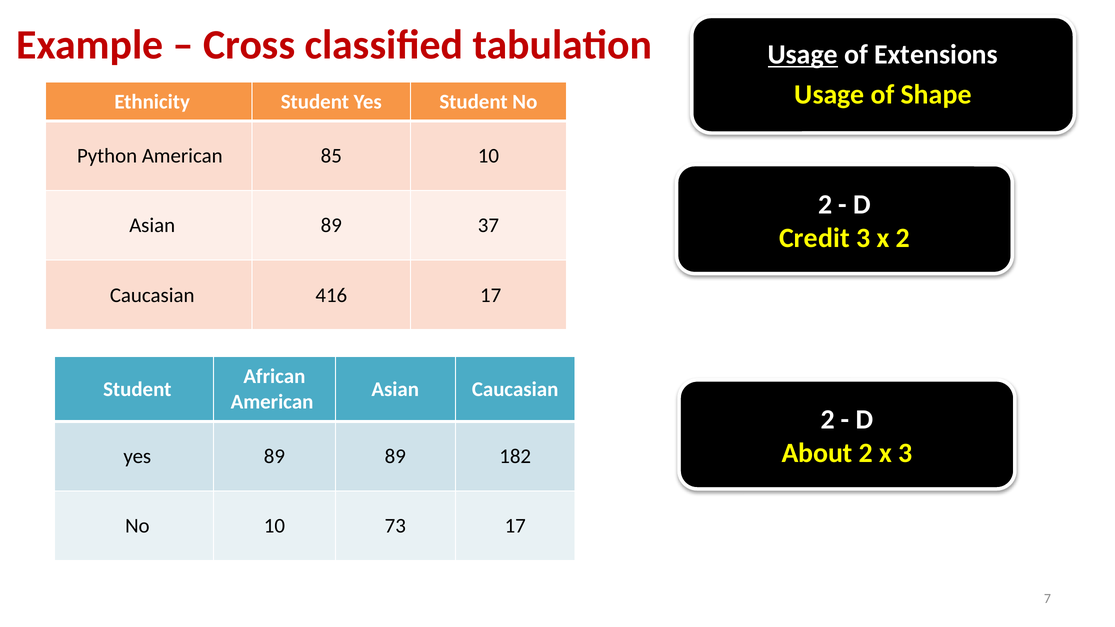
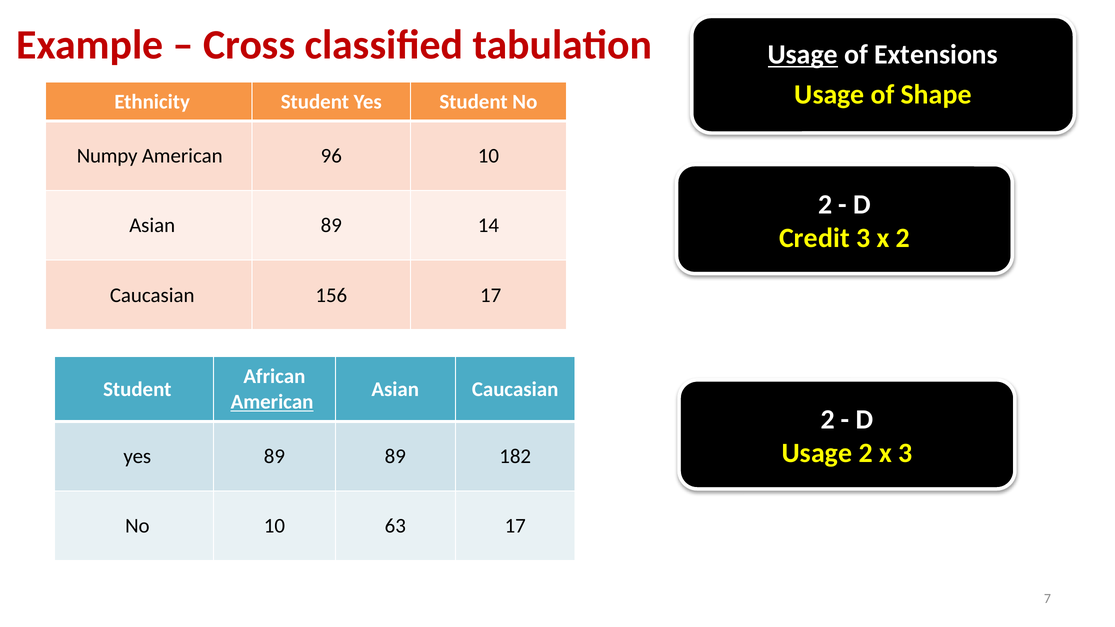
Python: Python -> Numpy (107, 156)
85: 85 -> 96 (331, 156)
37: 37 -> 14 (488, 226)
416: 416 -> 156 (331, 295)
American underline: none -> present (272, 402)
About: About -> Usage (817, 453)
73: 73 -> 63 (395, 526)
